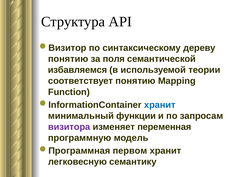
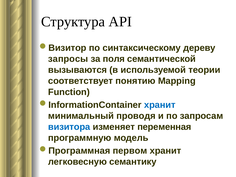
понятию: понятию -> запросы (68, 59)
избавляемся: избавляемся -> вызываются (78, 70)
функции: функции -> проводя (136, 116)
визитора colour: purple -> blue (69, 127)
